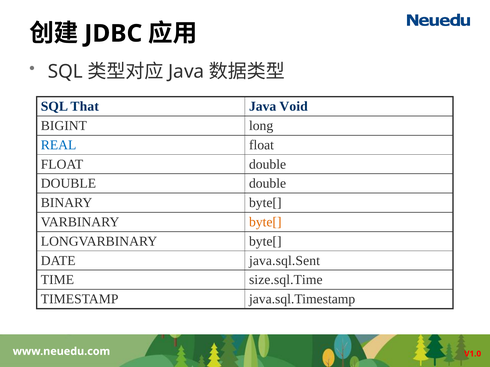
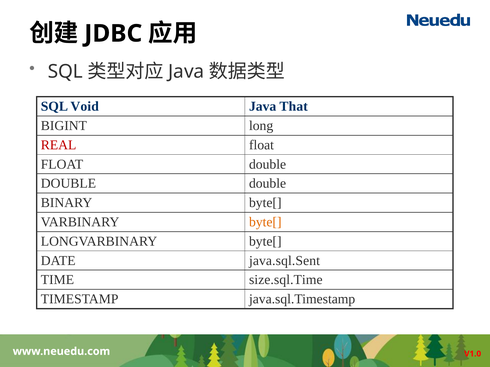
That: That -> Void (85, 107)
Void: Void -> That (294, 107)
REAL colour: blue -> red (59, 145)
